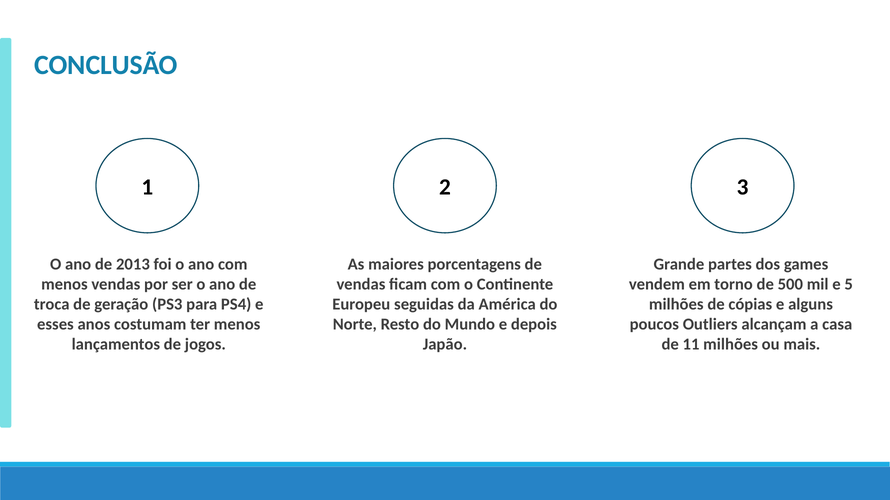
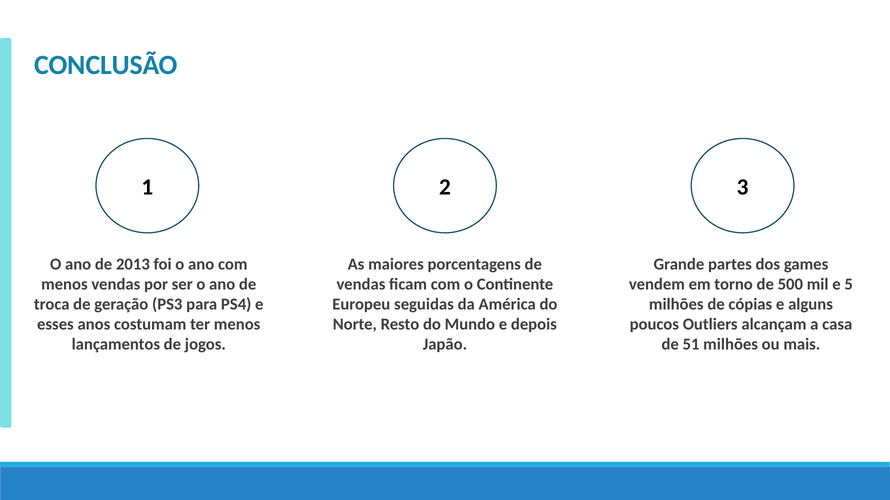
11: 11 -> 51 (691, 345)
